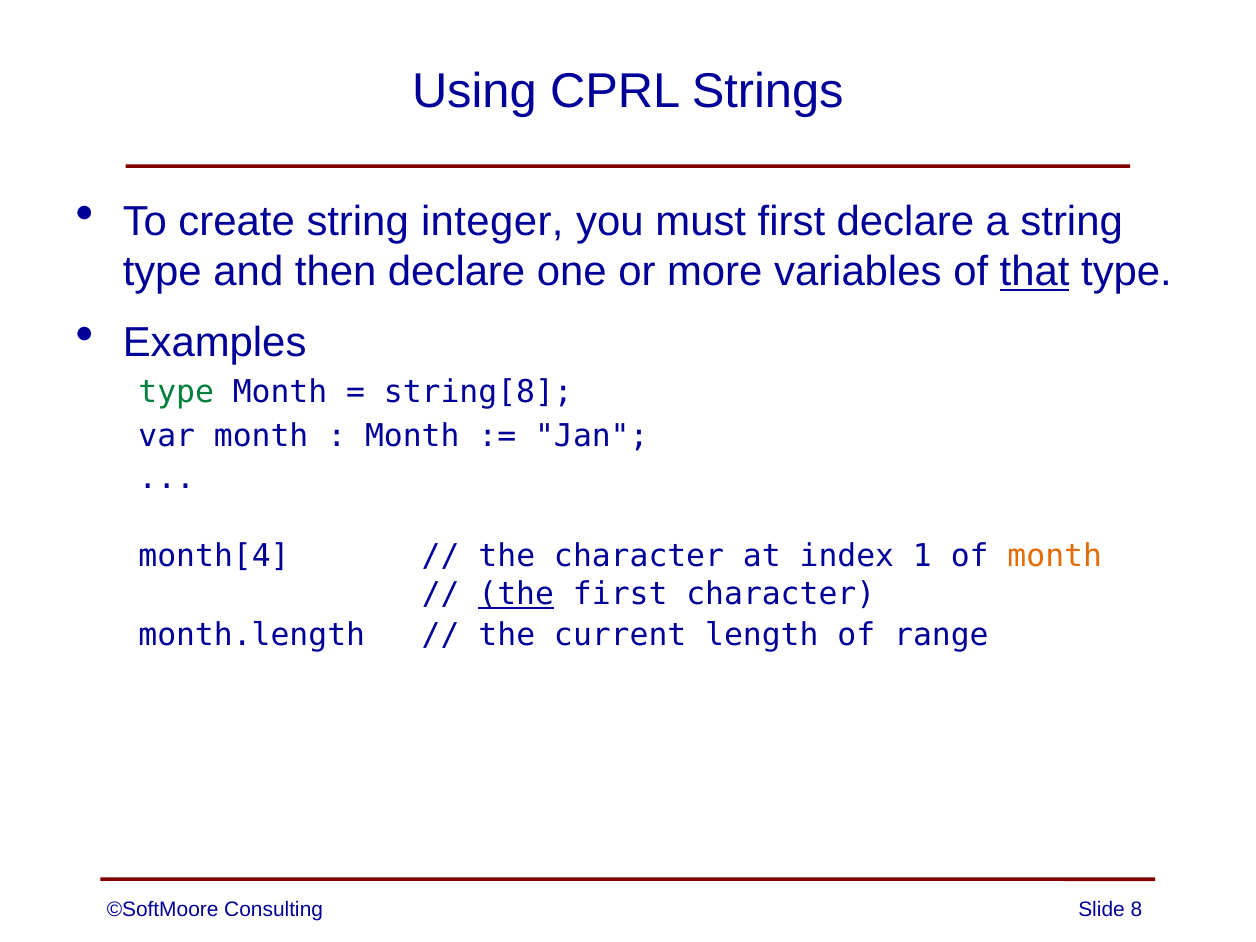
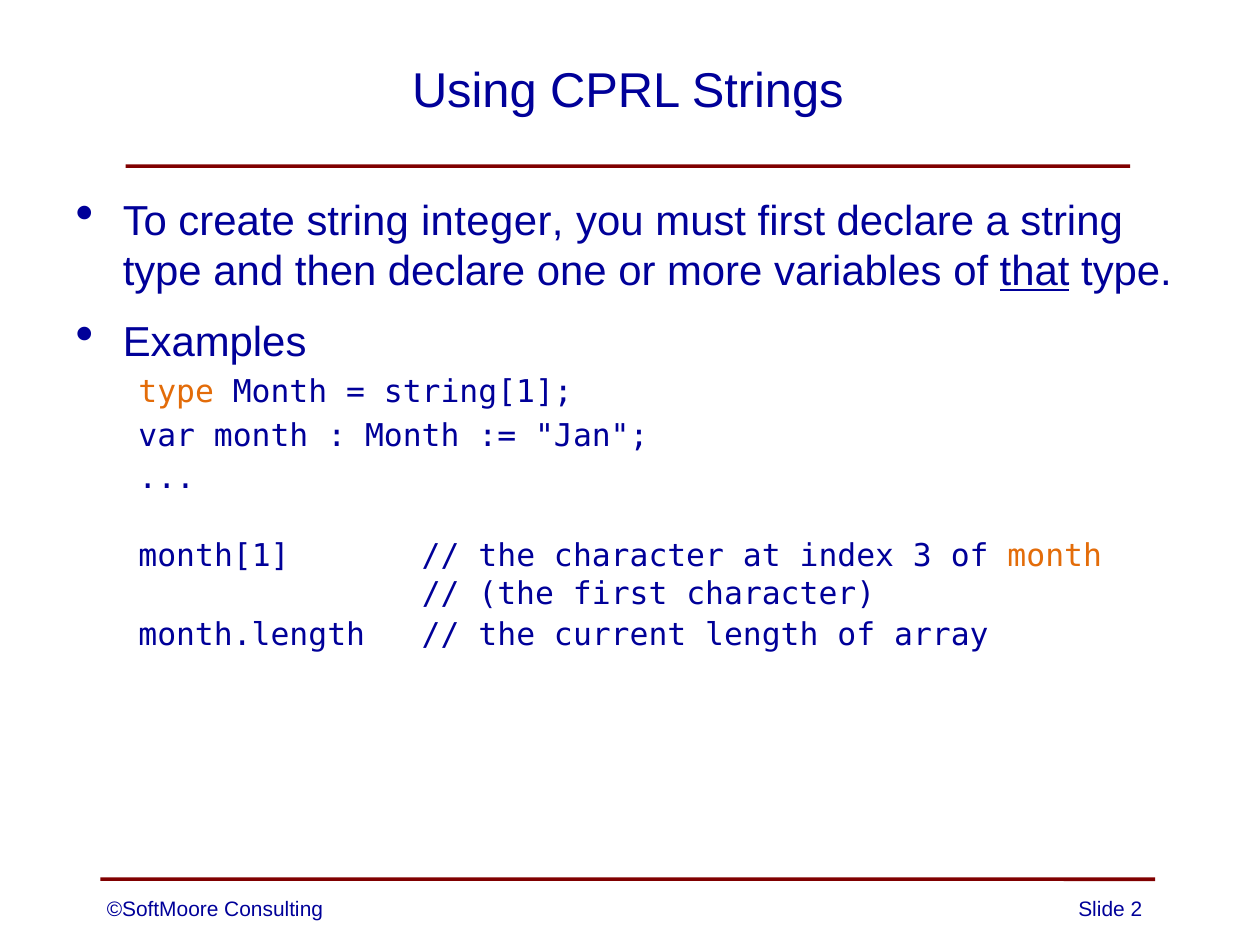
type colour: green -> orange (176, 393)
string[8: string[8 -> string[1 (478, 393)
month[4: month[4 -> month[1 (214, 557)
1: 1 -> 3 (922, 557)
the underline: present -> none (516, 594)
range: range -> array (941, 635)
8: 8 -> 2 (1137, 910)
